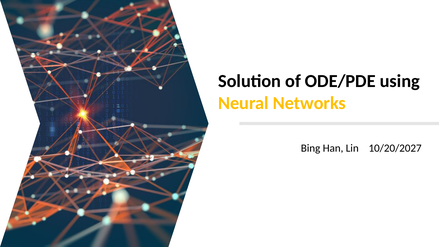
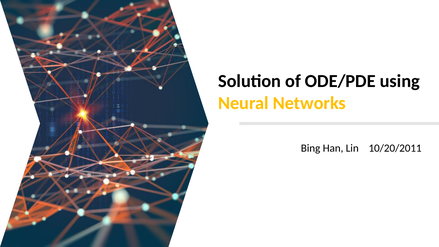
10/20/2027: 10/20/2027 -> 10/20/2011 (395, 148)
